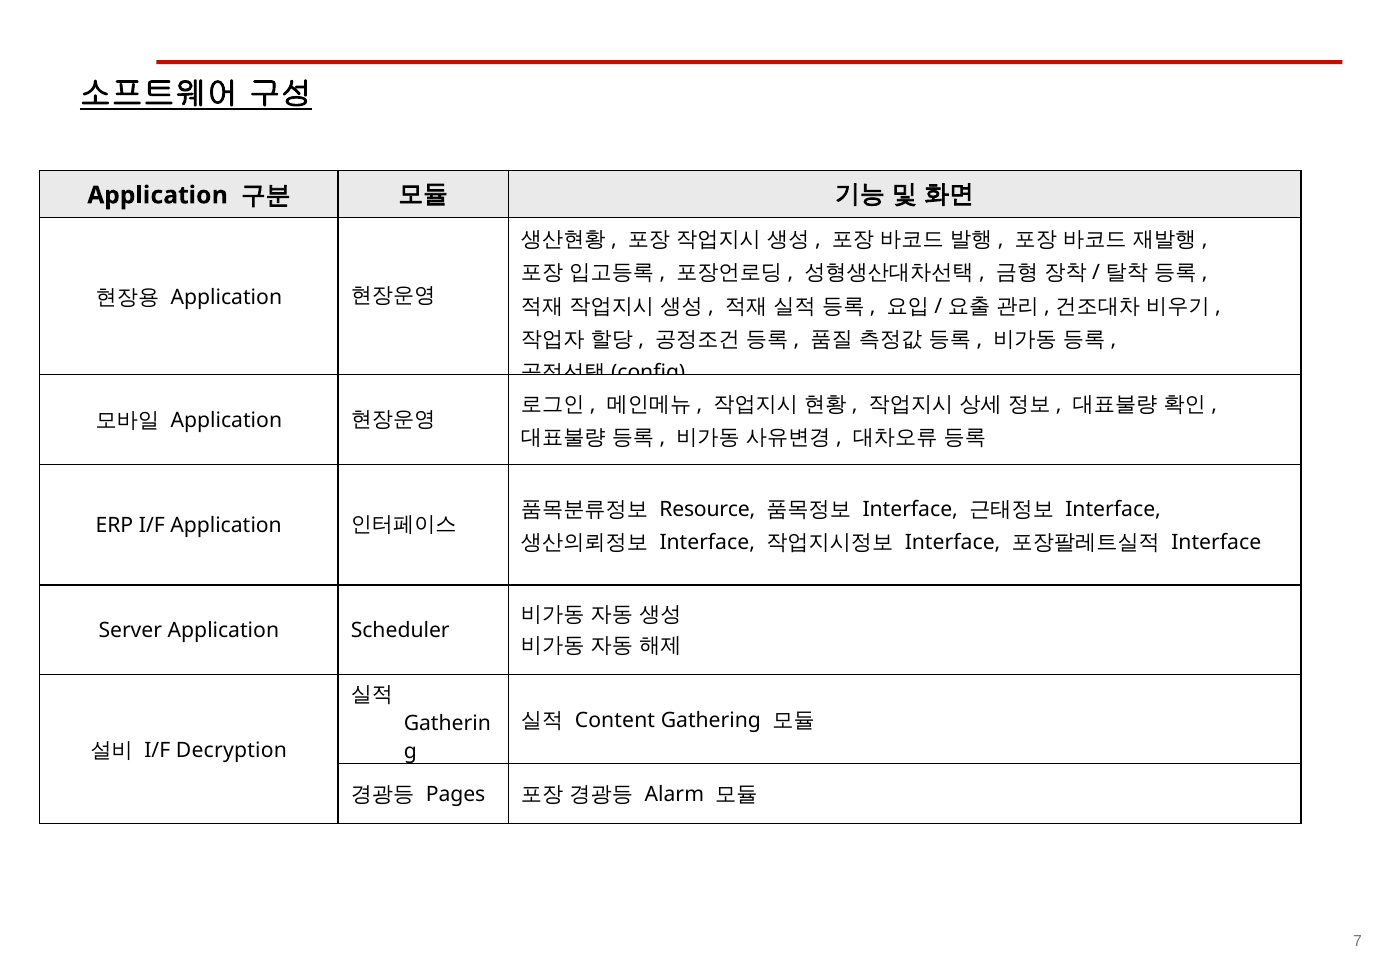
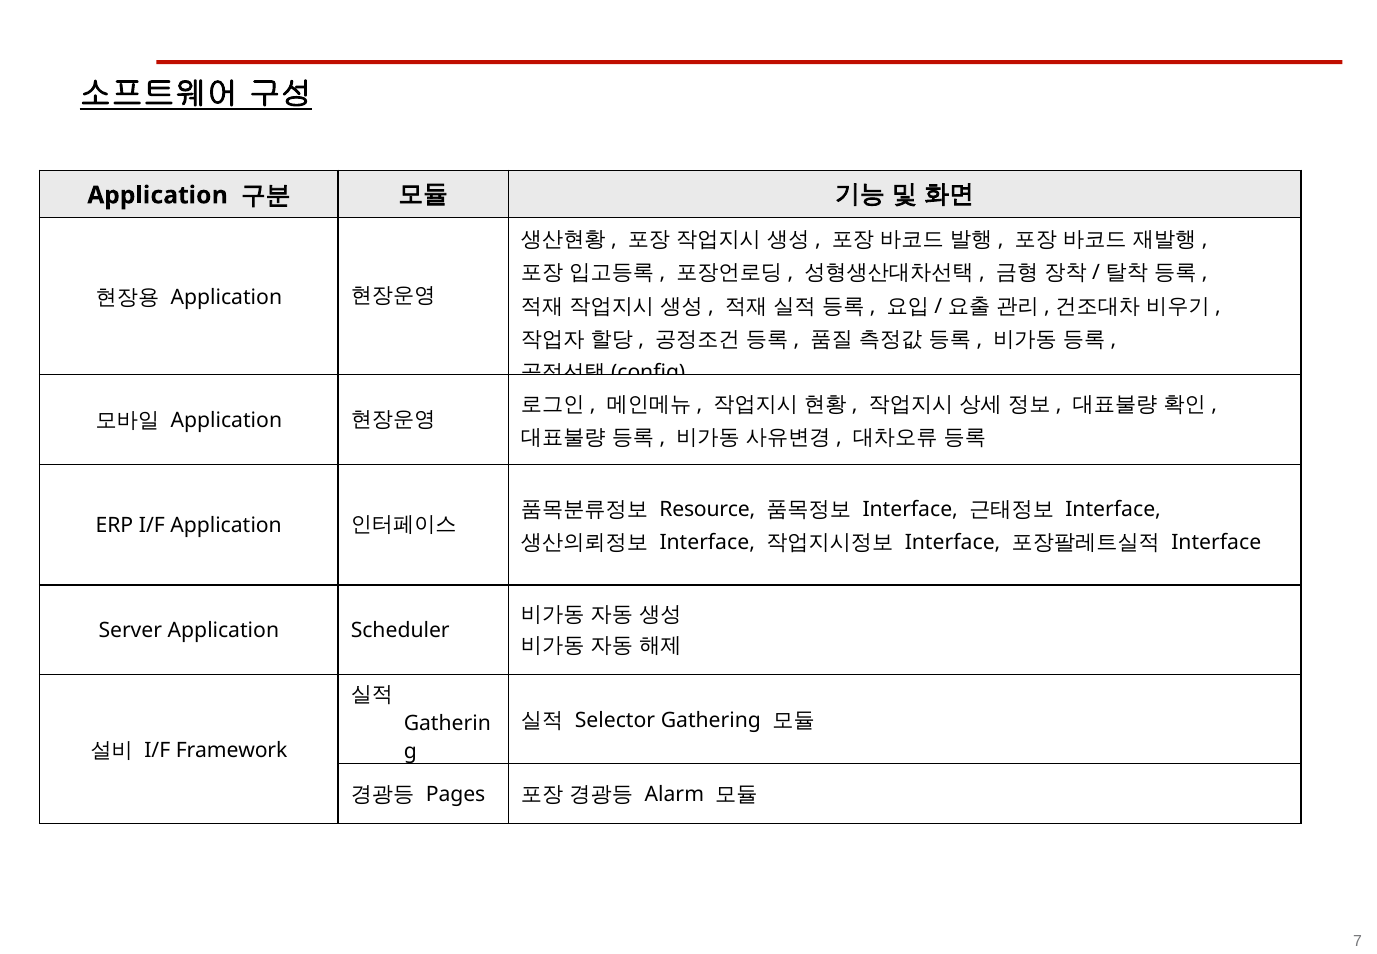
Content: Content -> Selector (615, 720)
Decryption: Decryption -> Framework (232, 750)
